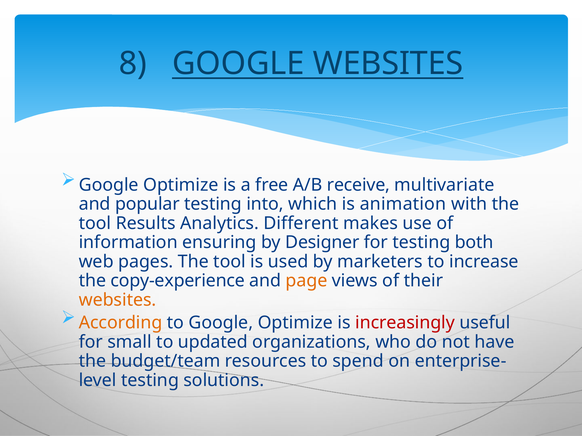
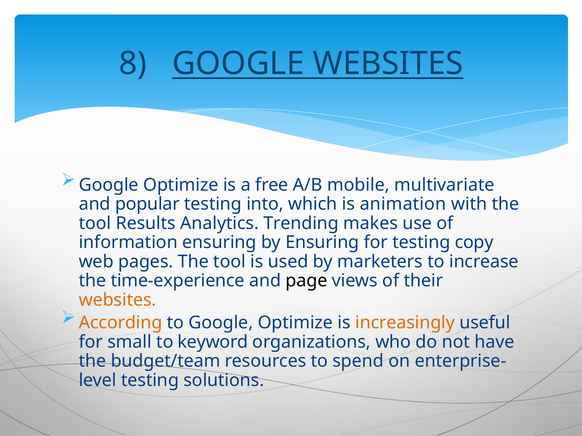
receive: receive -> mobile (358, 185)
Different: Different -> Trending (301, 224)
by Designer: Designer -> Ensuring (322, 243)
both: both -> copy (474, 243)
copy-experience: copy-experience -> time-experience (178, 281)
page colour: orange -> black (307, 281)
increasingly colour: red -> orange (405, 323)
updated: updated -> keyword (213, 342)
